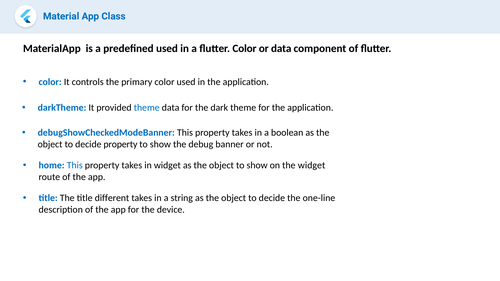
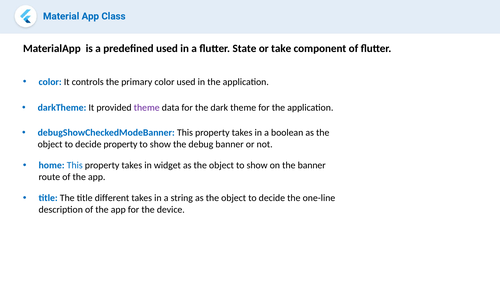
flutter Color: Color -> State (244, 49)
or data: data -> take (281, 49)
theme colour: blue -> purple (147, 108)
the widget: widget -> banner (312, 166)
